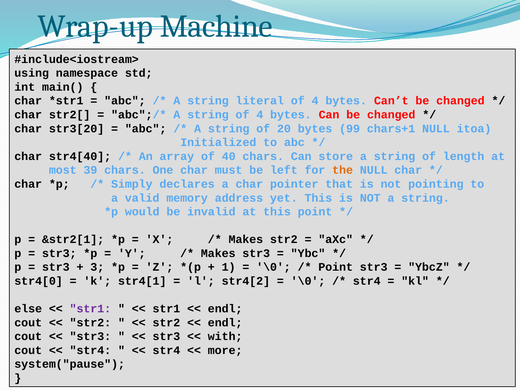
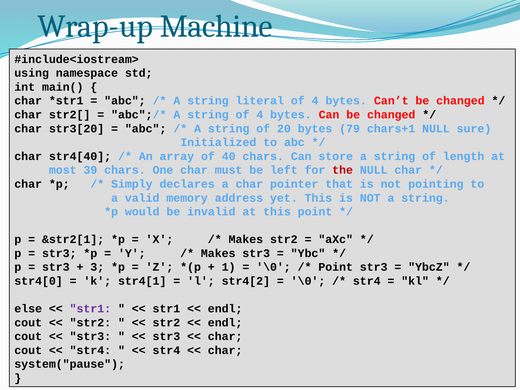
99: 99 -> 79 (350, 129)
itoa: itoa -> sure (474, 129)
the colour: orange -> red (343, 170)
with: with -> char (225, 336)
more: more -> char (225, 350)
